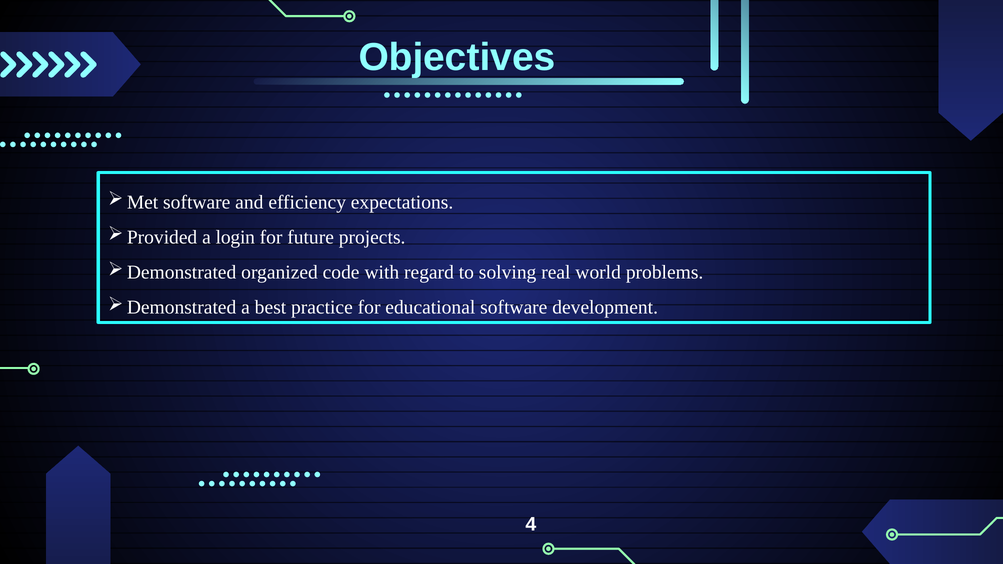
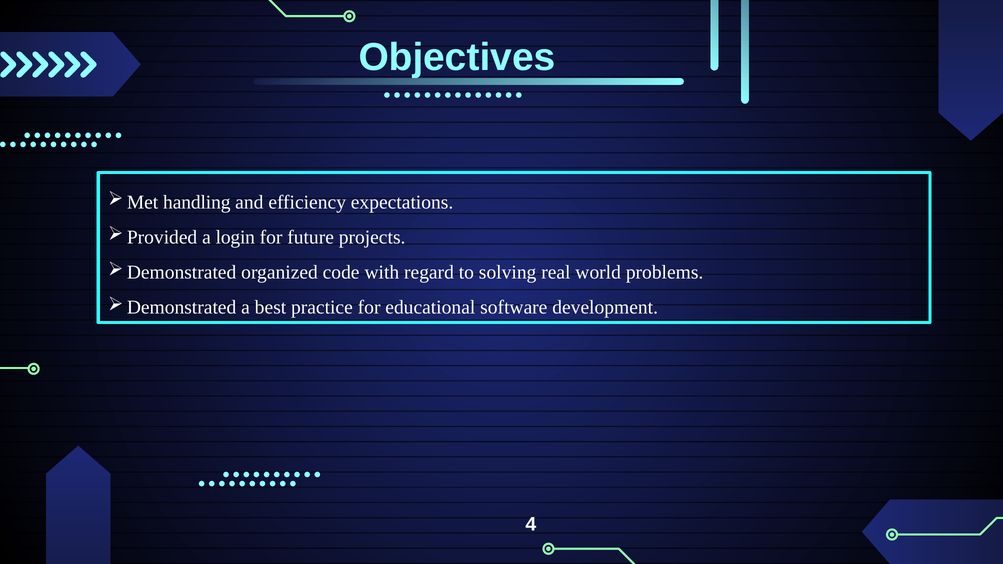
software: software -> handling (197, 202)
